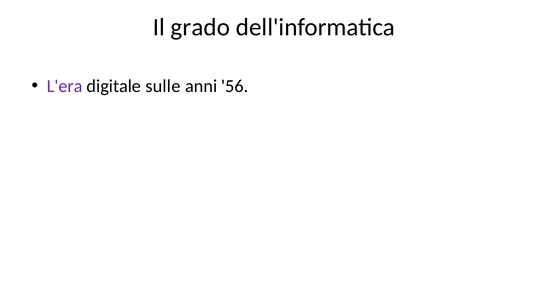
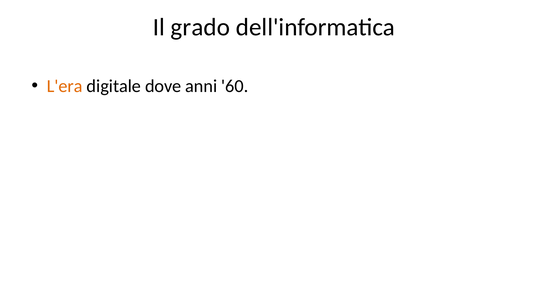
L'era colour: purple -> orange (65, 86)
sulle: sulle -> dove (163, 86)
56: 56 -> 60 (235, 86)
